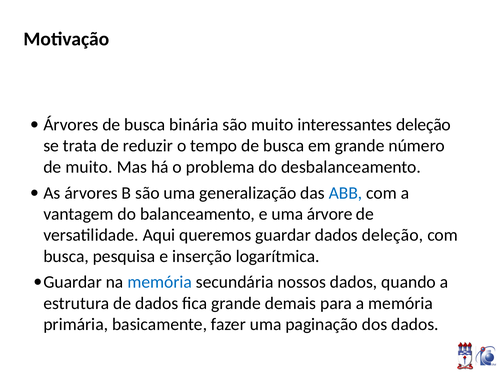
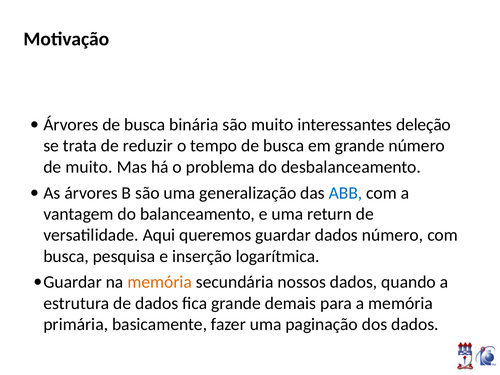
árvore: árvore -> return (330, 214)
dados deleção: deleção -> número (393, 235)
memória colour: blue -> orange (160, 282)
